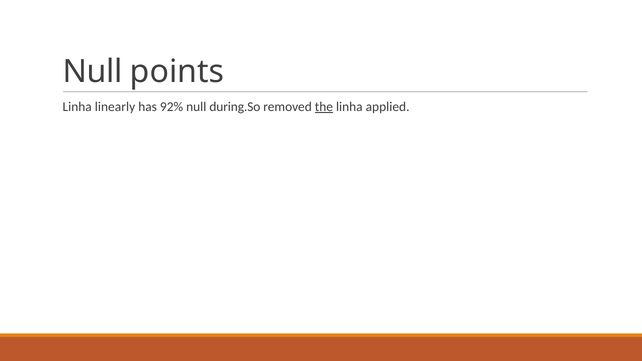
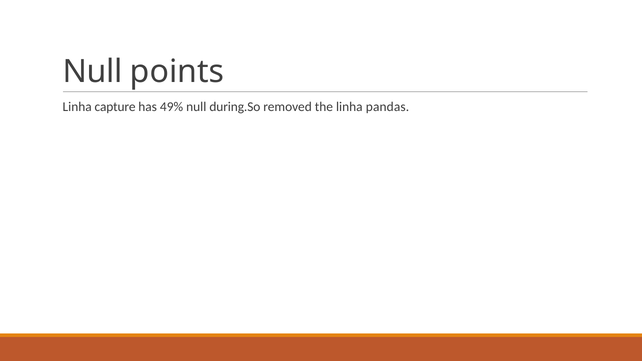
linearly: linearly -> capture (115, 107)
92%: 92% -> 49% (172, 107)
the underline: present -> none (324, 107)
applied: applied -> pandas (388, 107)
